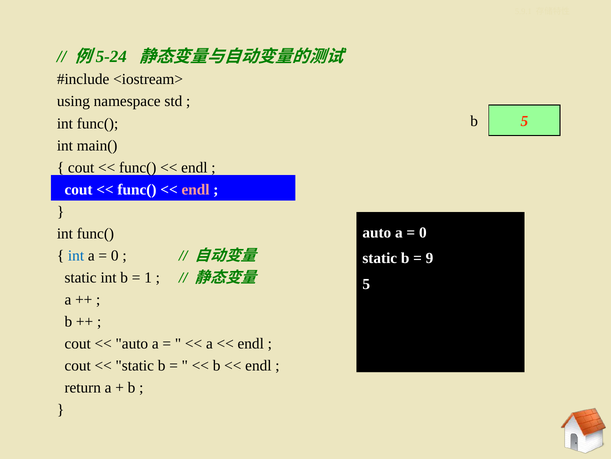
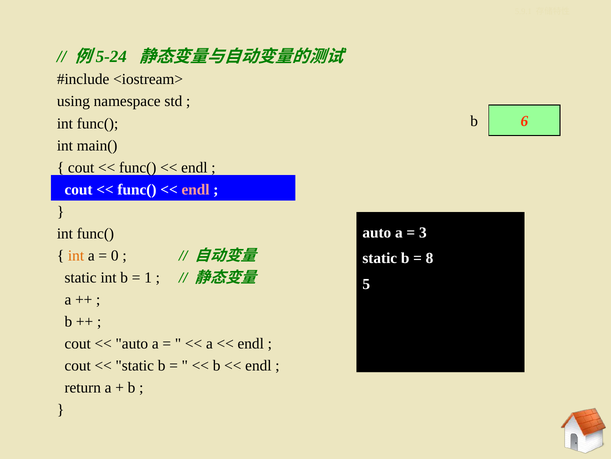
5: 5 -> 6 (524, 121)
0: 0 -> 3 (423, 232)
int colour: blue -> orange (76, 255)
9: 9 -> 8 (430, 258)
